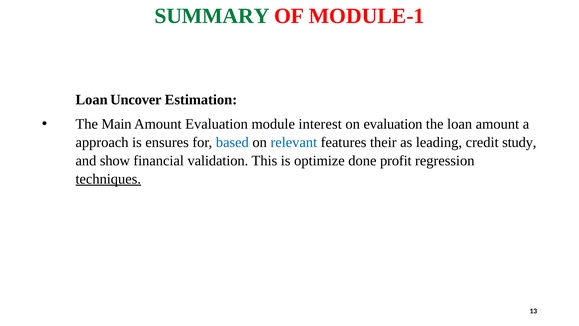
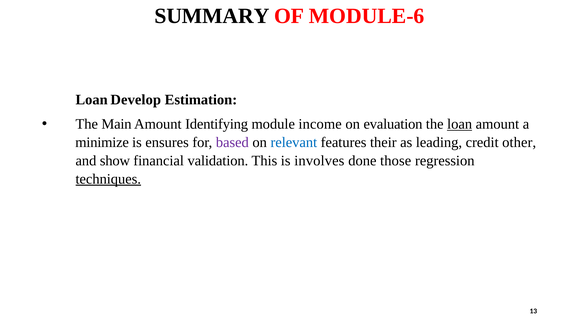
SUMMARY colour: green -> black (212, 16)
MODULE-1: MODULE-1 -> MODULE-6 (367, 16)
Uncover: Uncover -> Develop (136, 100)
Amount Evaluation: Evaluation -> Identifying (217, 124)
interest: interest -> income (320, 124)
loan underline: none -> present (460, 124)
approach: approach -> minimize (102, 142)
based colour: blue -> purple (232, 142)
study: study -> other (519, 142)
optimize: optimize -> involves (319, 160)
profit: profit -> those (396, 160)
